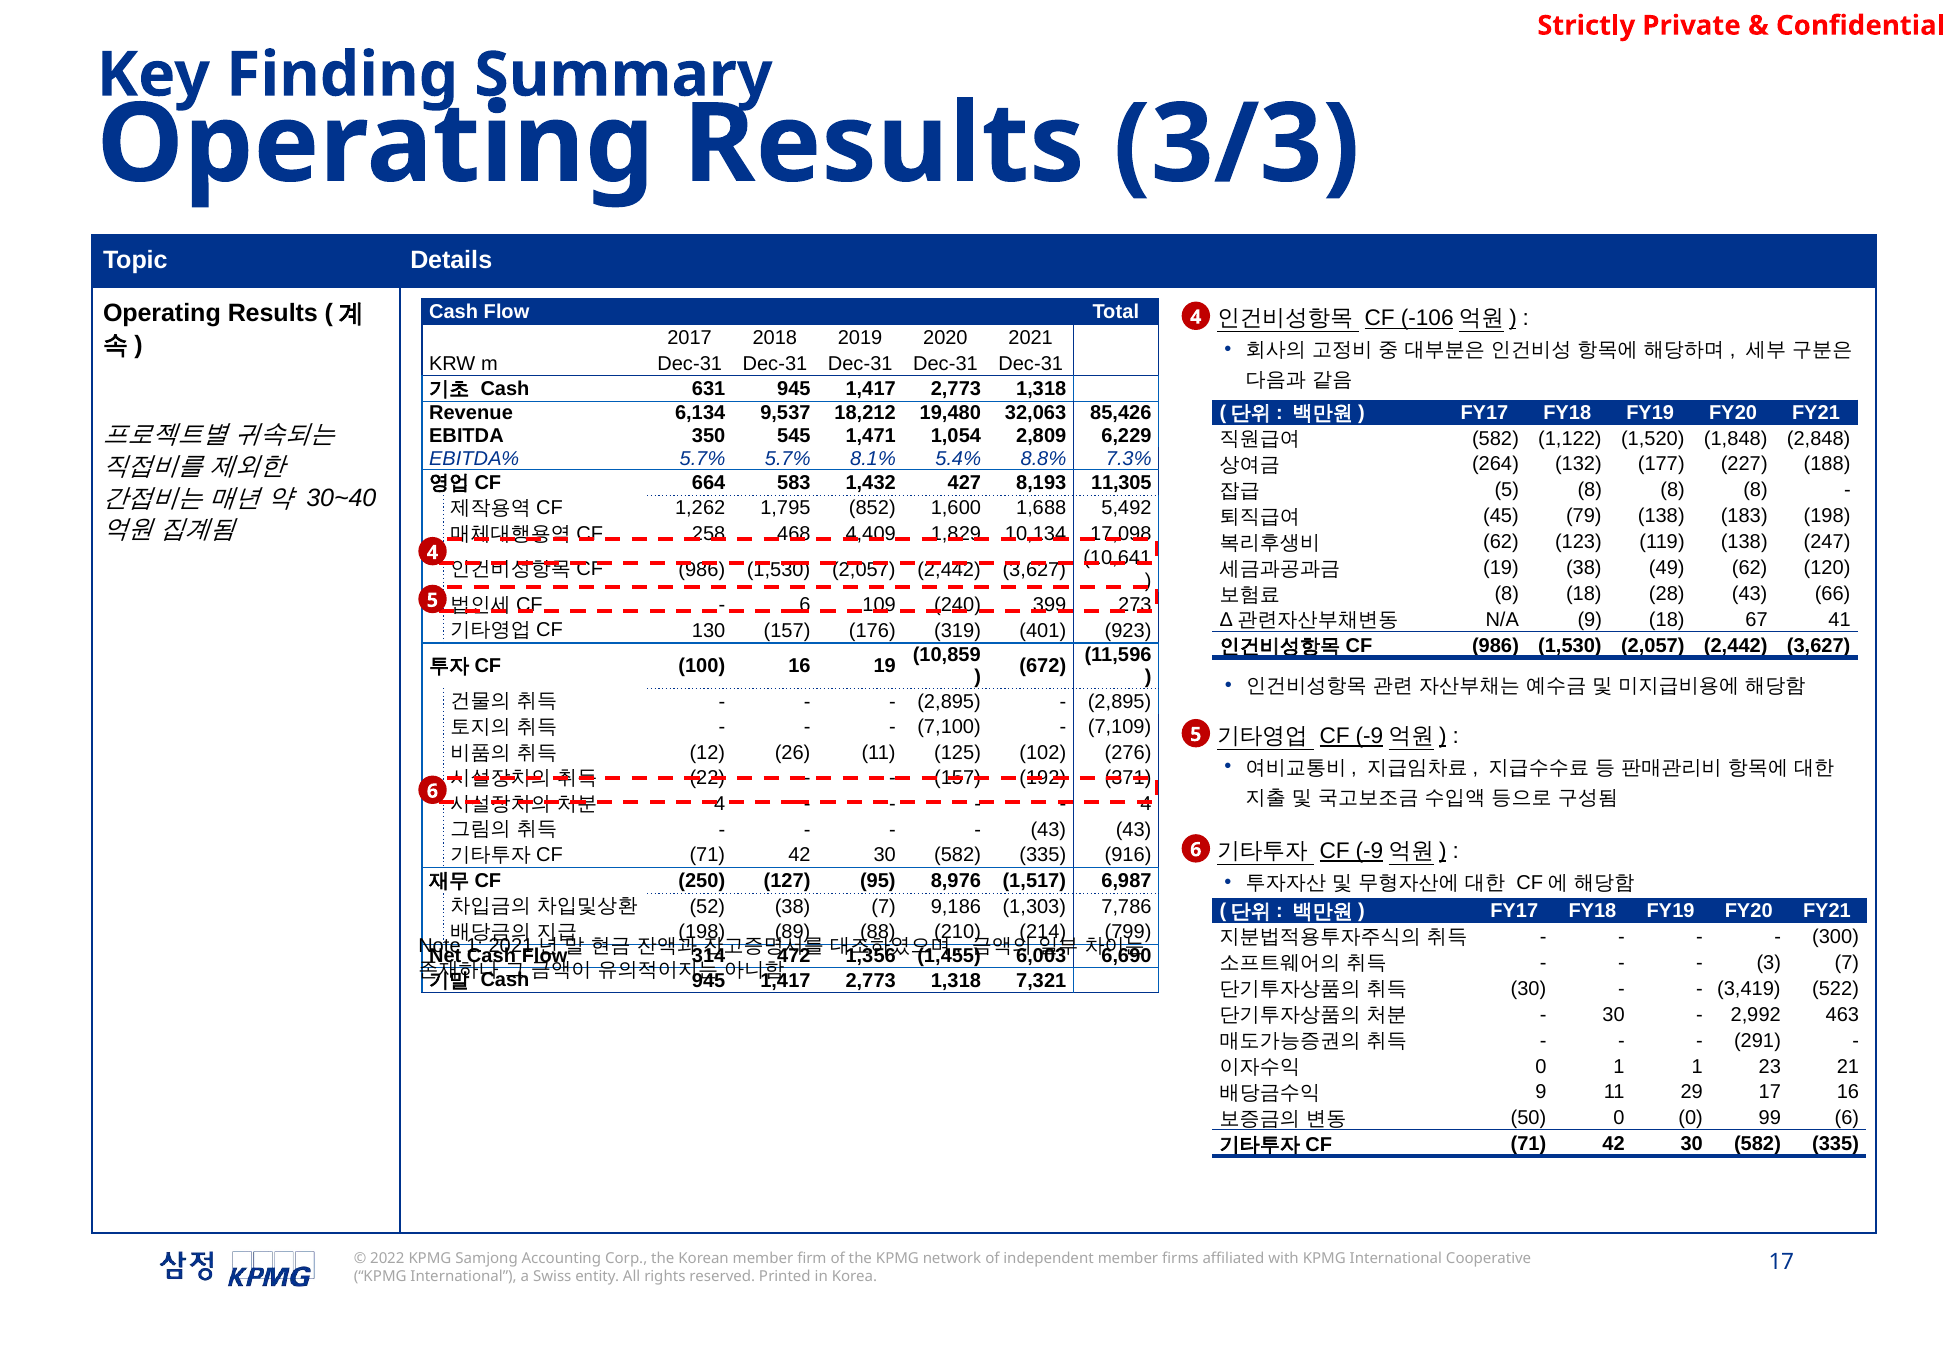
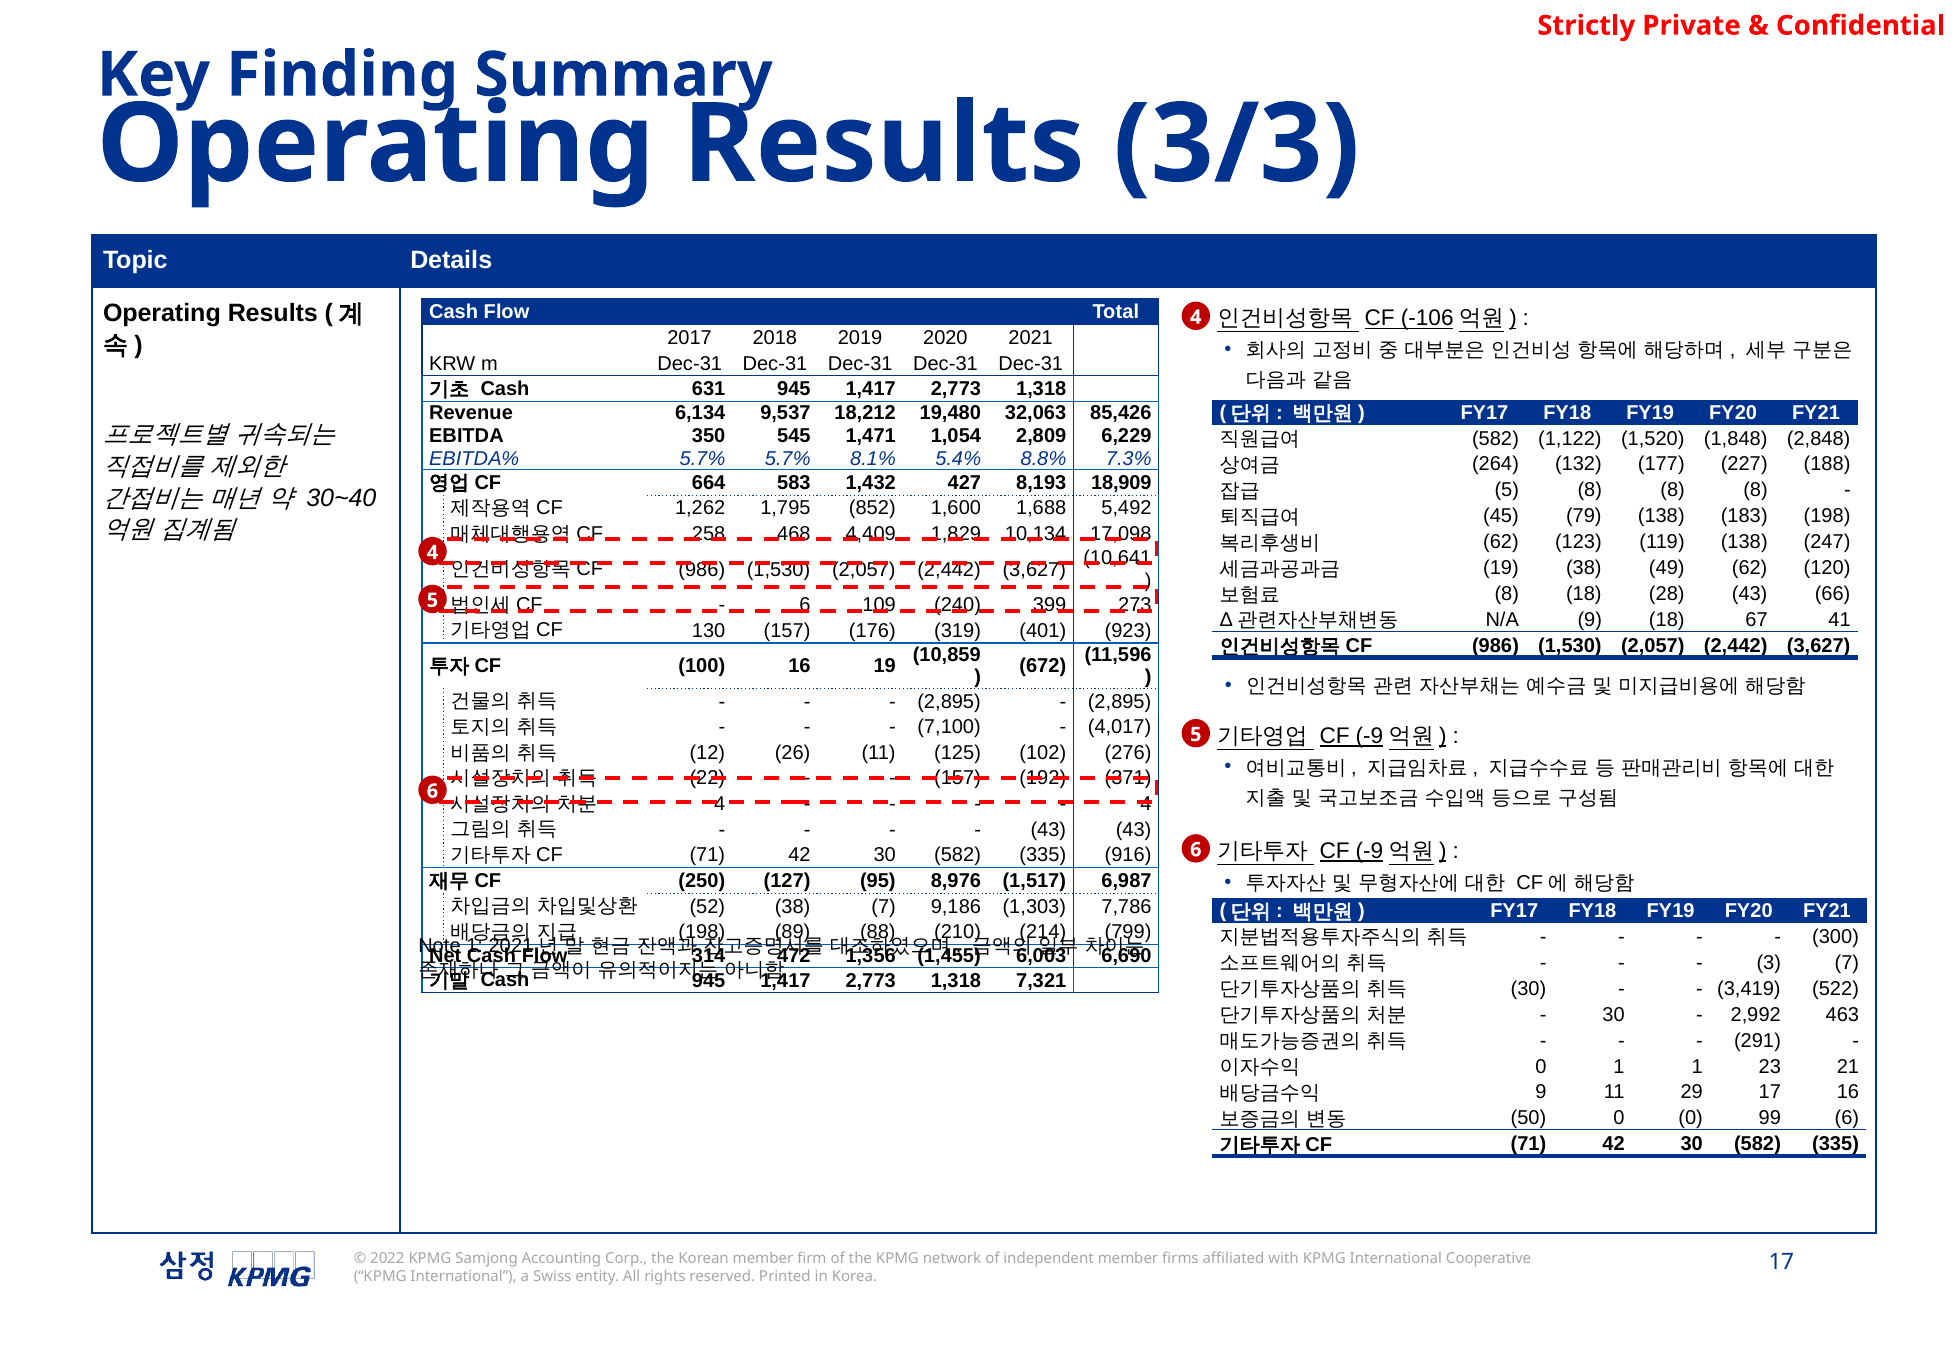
11,305: 11,305 -> 18,909 (1121, 483)
7,109: 7,109 -> 4,017 (1120, 727)
